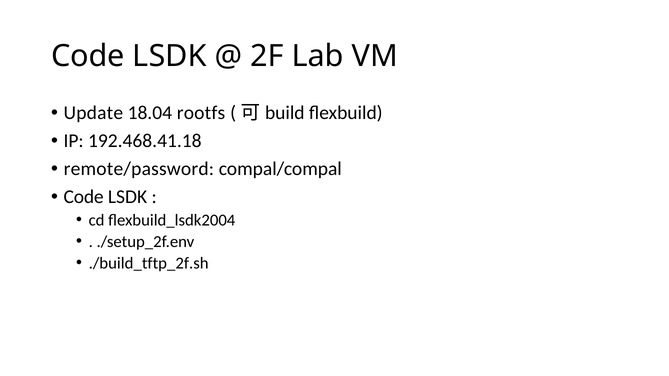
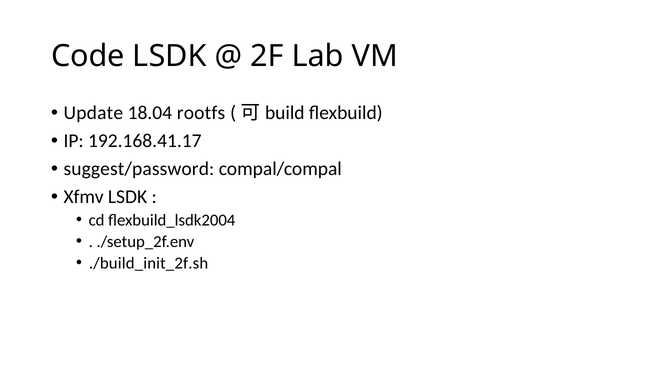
192.468.41.18: 192.468.41.18 -> 192.168.41.17 (145, 141)
remote/password: remote/password -> suggest/password (139, 169)
Code: Code -> Xfmv (84, 197)
./build_tftp_2f.sh: ./build_tftp_2f.sh -> ./build_init_2f.sh (149, 263)
